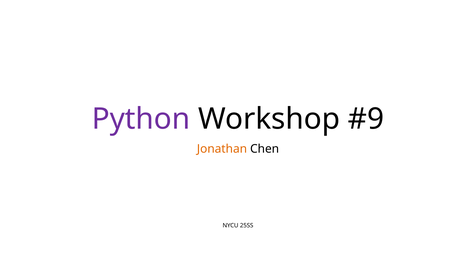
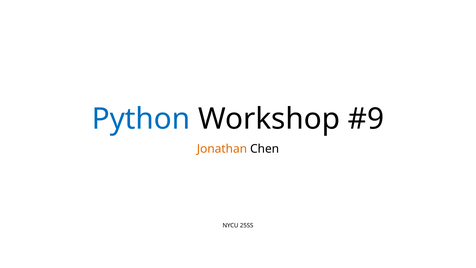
Python colour: purple -> blue (141, 119)
